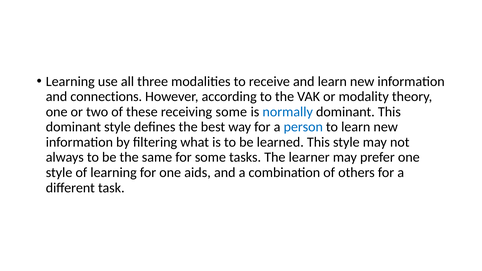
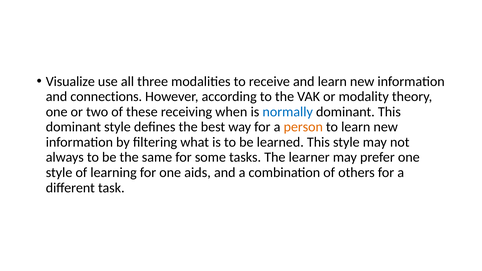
Learning: Learning -> Visualize (70, 81)
receiving some: some -> when (231, 112)
person colour: blue -> orange (303, 127)
